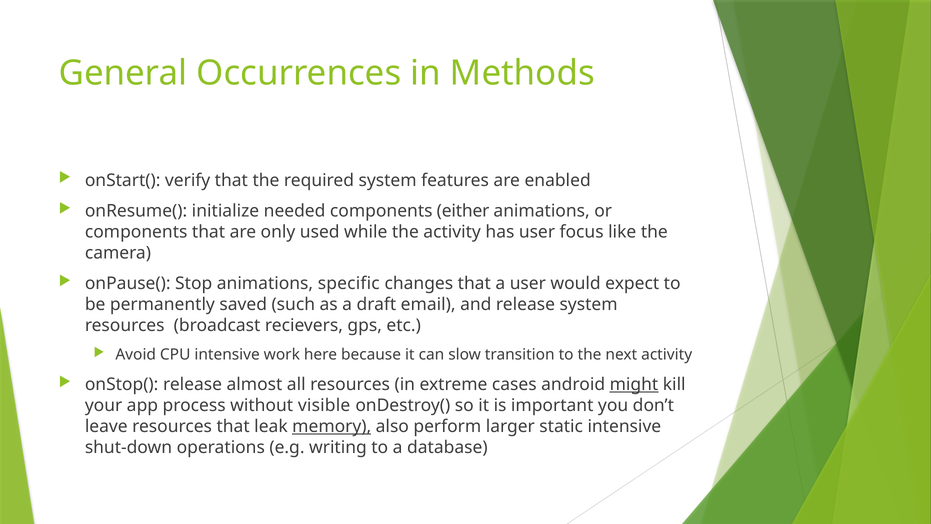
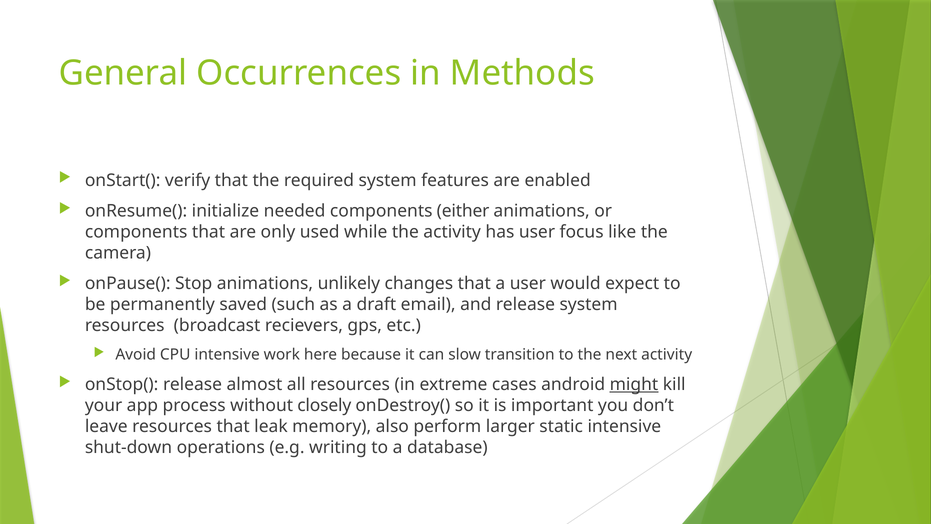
specific: specific -> unlikely (349, 283)
visible: visible -> closely (324, 405)
memory underline: present -> none (332, 426)
